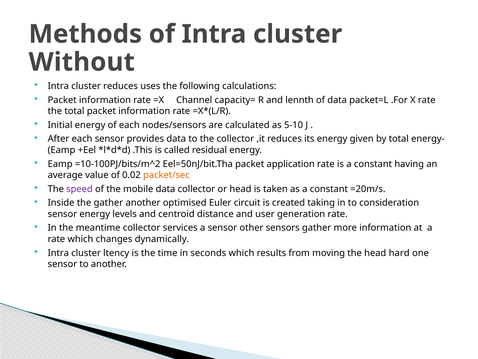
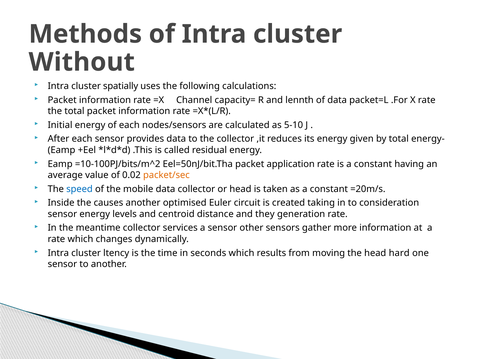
cluster reduces: reduces -> spatially (121, 86)
speed colour: purple -> blue (79, 189)
the gather: gather -> causes (108, 203)
user: user -> they (265, 214)
